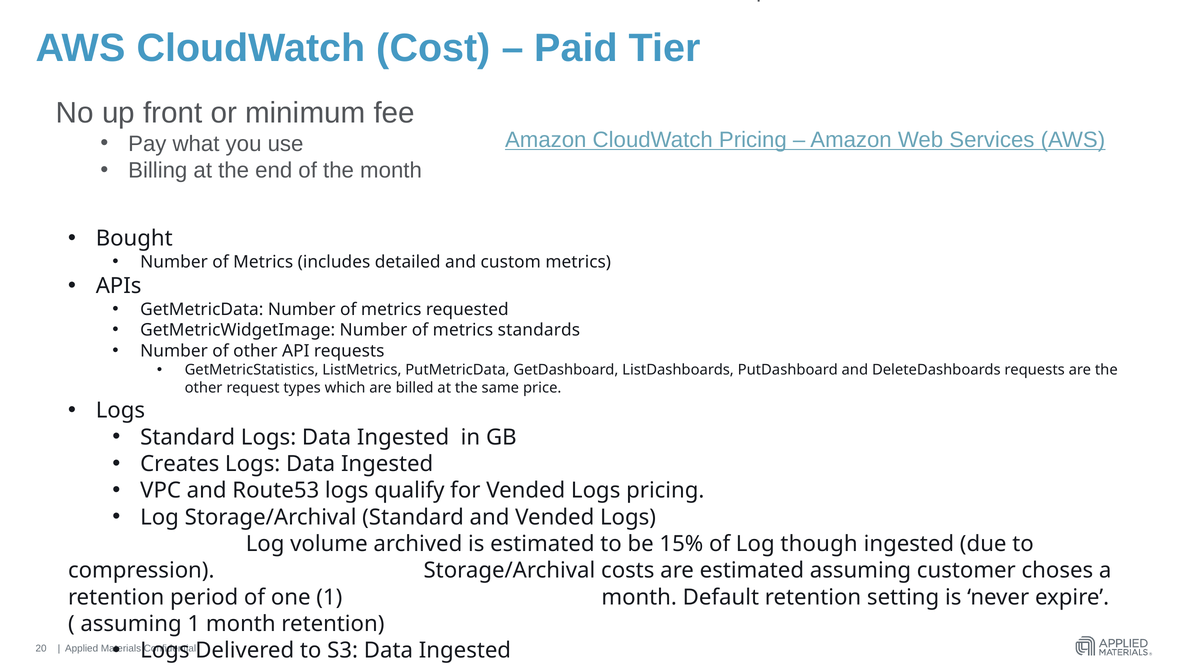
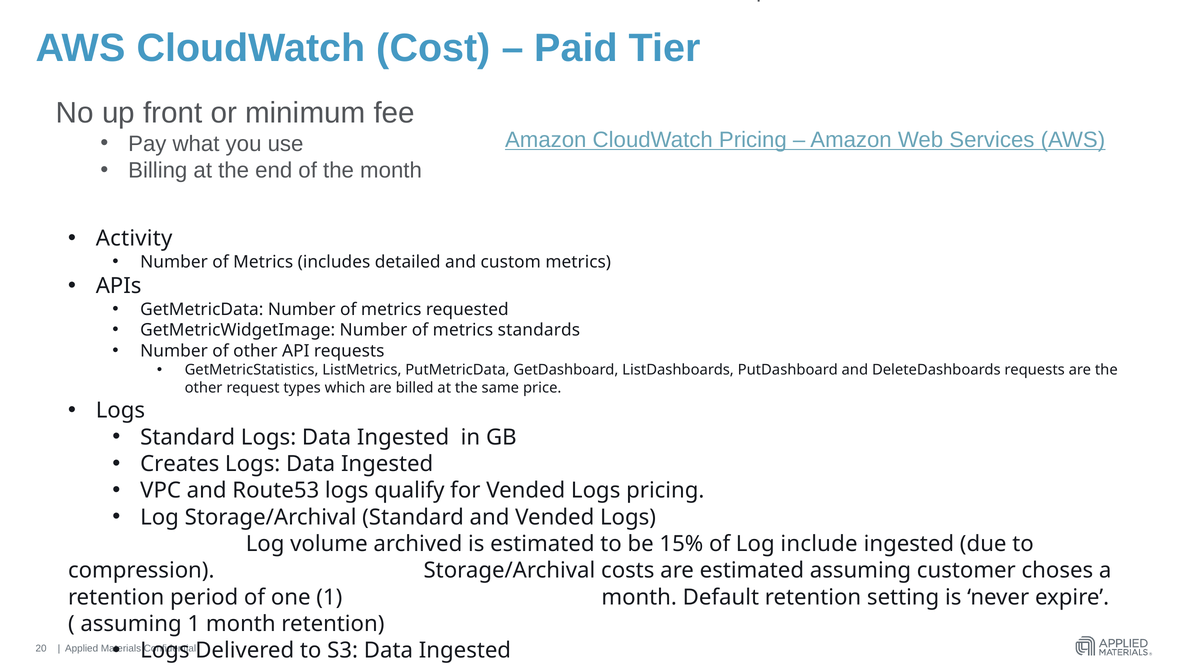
Bought: Bought -> Activity (134, 238)
though: though -> include (819, 544)
